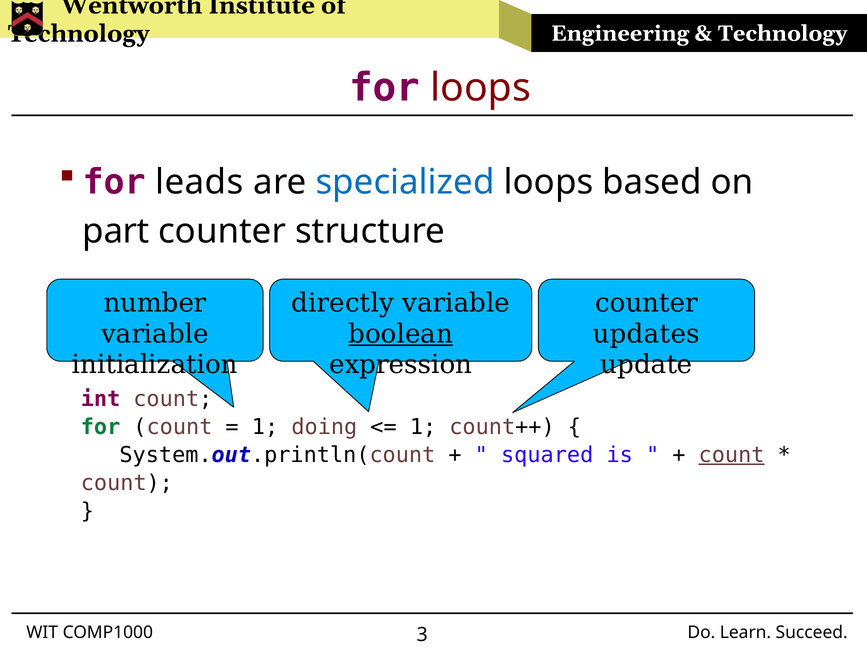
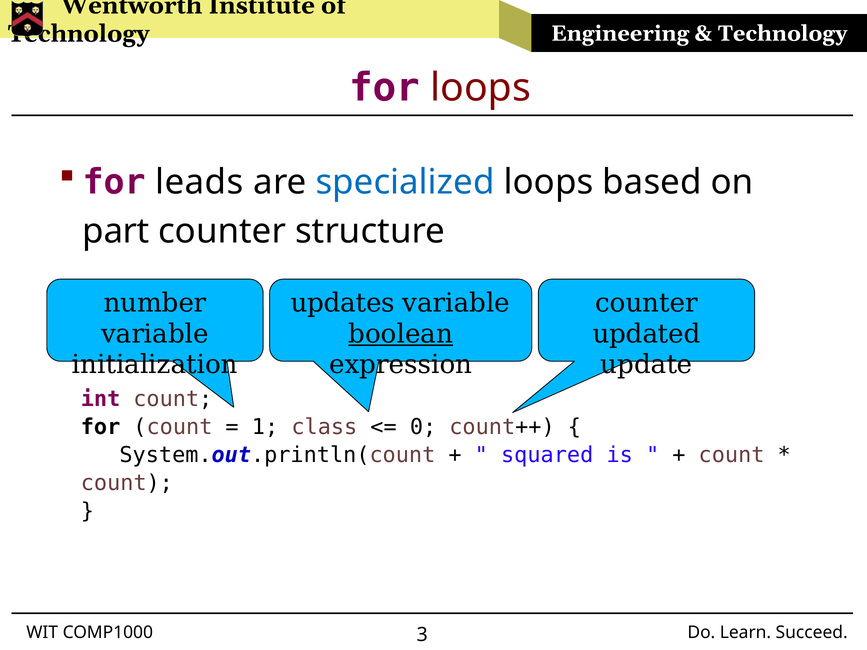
directly: directly -> updates (343, 303)
updates: updates -> updated (647, 334)
for colour: green -> black (101, 427)
doing: doing -> class (324, 427)
1: 1 -> 0 (423, 427)
count underline: present -> none (732, 455)
